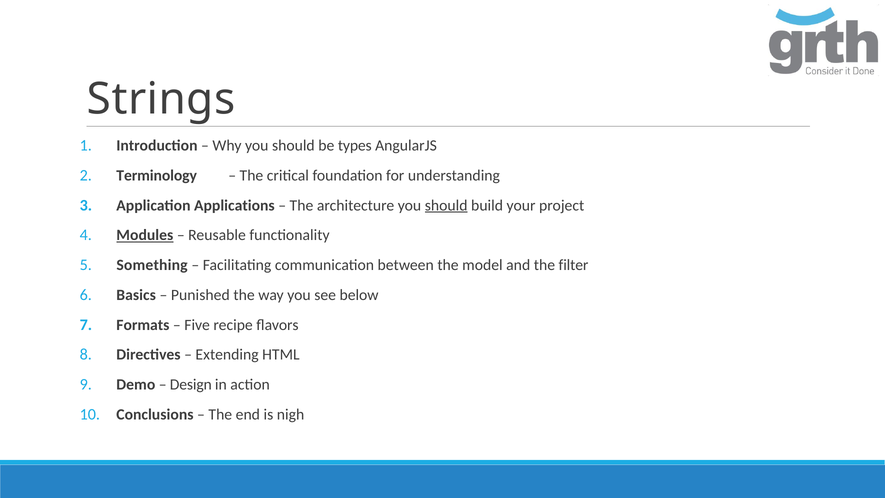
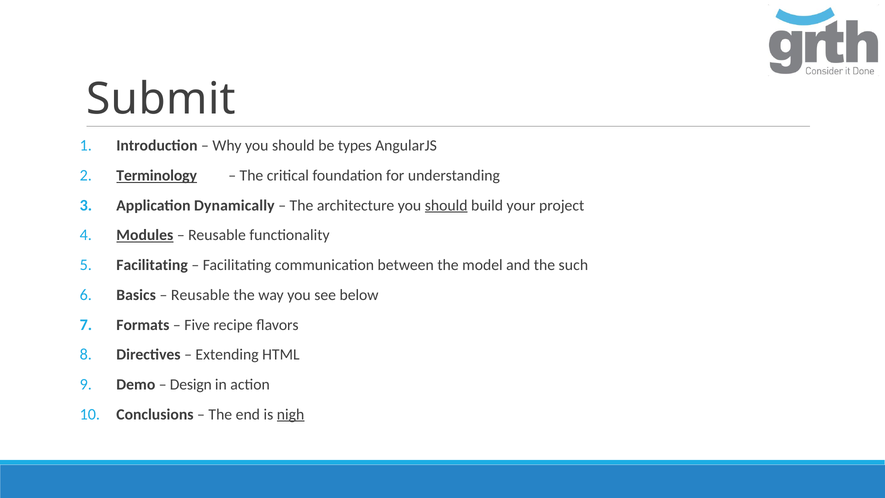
Strings: Strings -> Submit (161, 99)
Terminology underline: none -> present (157, 175)
Applications: Applications -> Dynamically (234, 205)
Something: Something -> Facilitating (152, 265)
filter: filter -> such (573, 265)
Punished: Punished -> Reusable (200, 295)
nigh underline: none -> present (291, 414)
